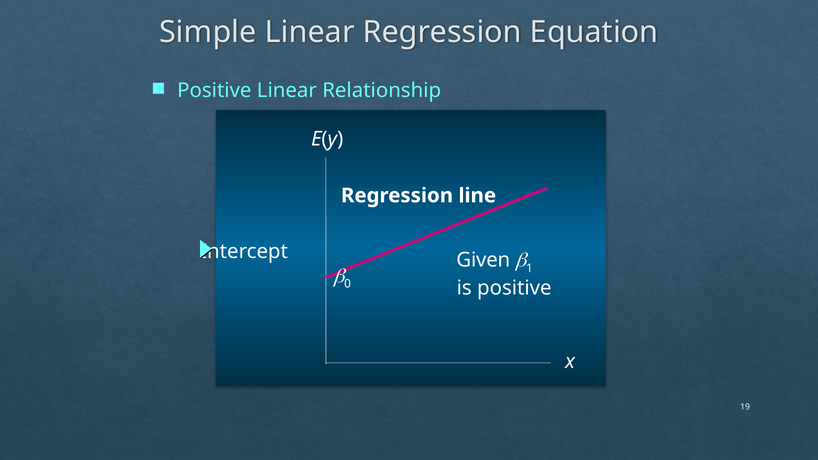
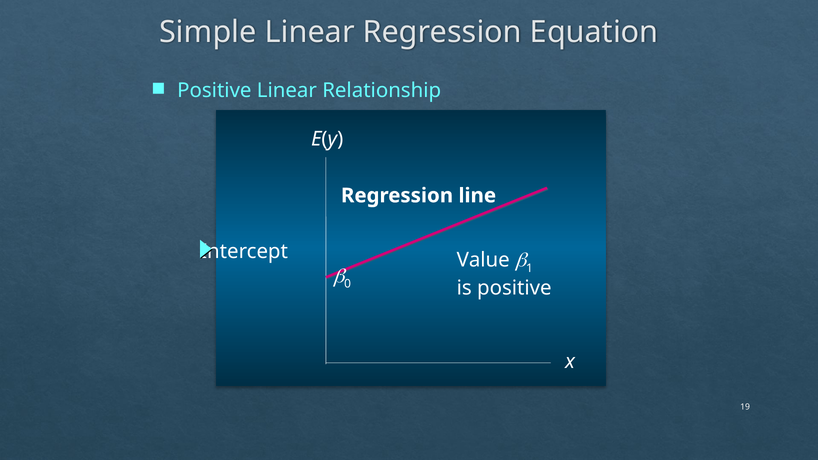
Given: Given -> Value (483, 260)
